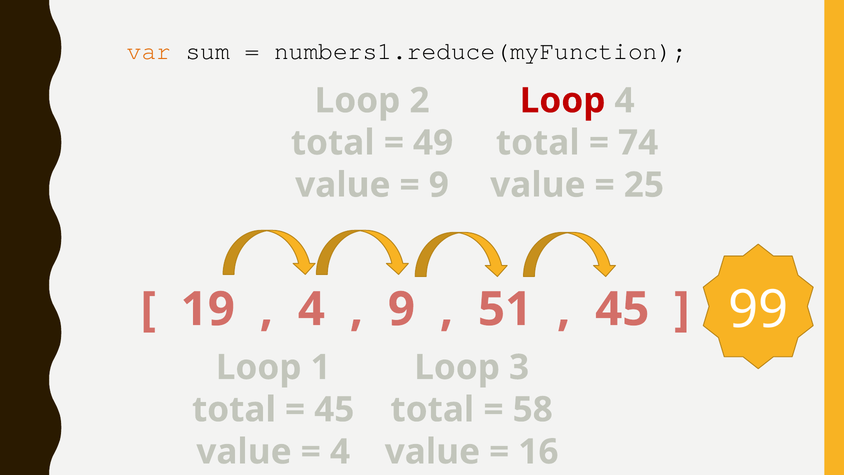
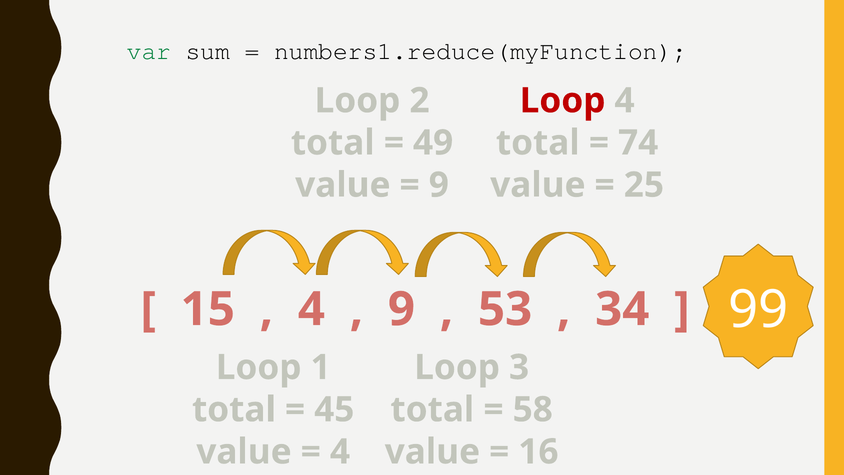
var colour: orange -> green (149, 51)
19: 19 -> 15 (208, 309)
51: 51 -> 53 (505, 309)
45: 45 -> 34 (622, 309)
